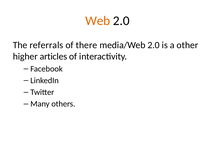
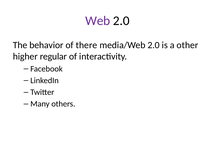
Web colour: orange -> purple (98, 21)
referrals: referrals -> behavior (46, 45)
articles: articles -> regular (53, 57)
